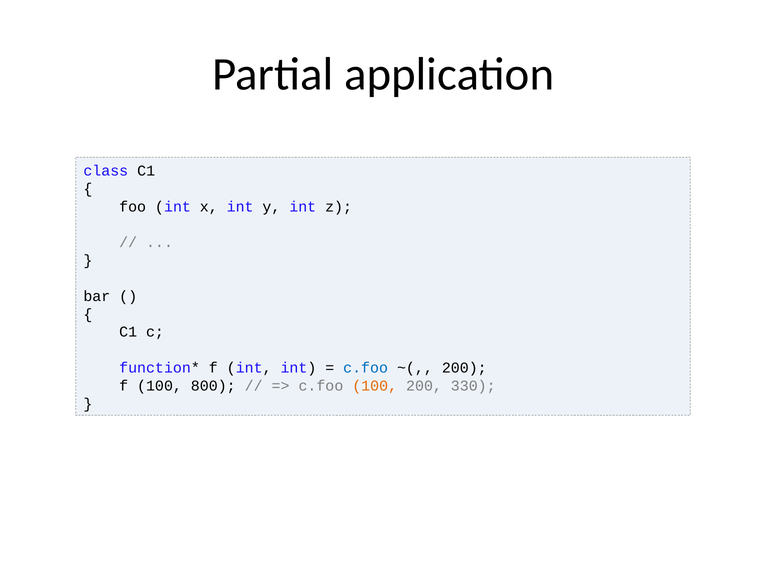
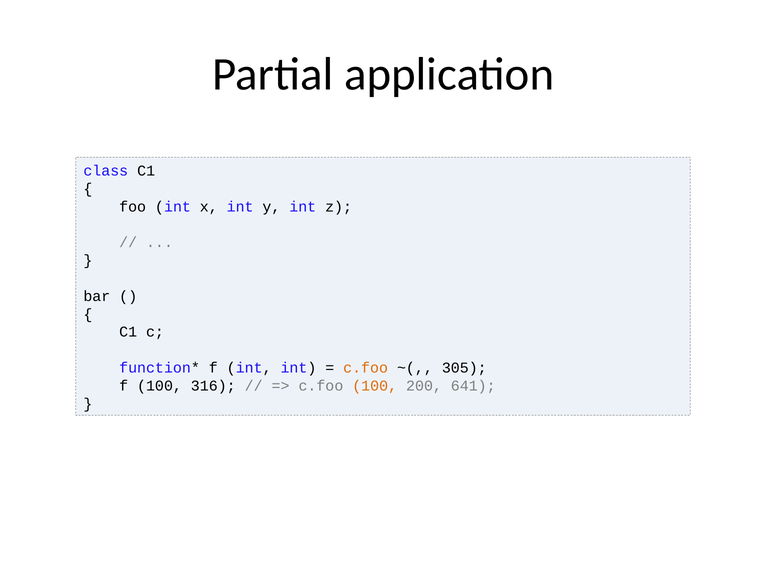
c.foo colour: blue -> orange (366, 368)
200: 200 -> 305 (464, 368)
800: 800 -> 316 (213, 386)
330: 330 -> 641 (473, 386)
